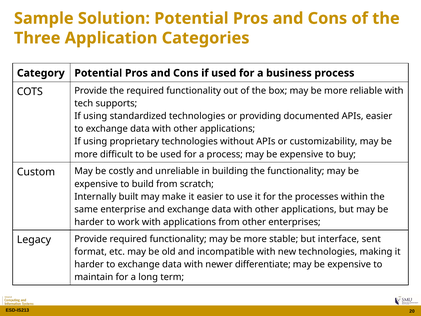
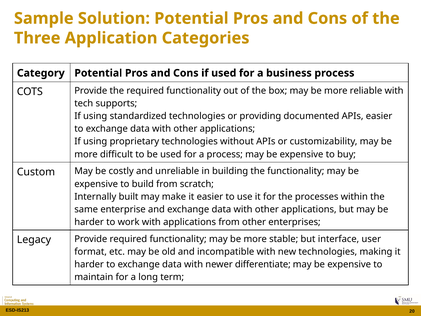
sent: sent -> user (371, 239)
